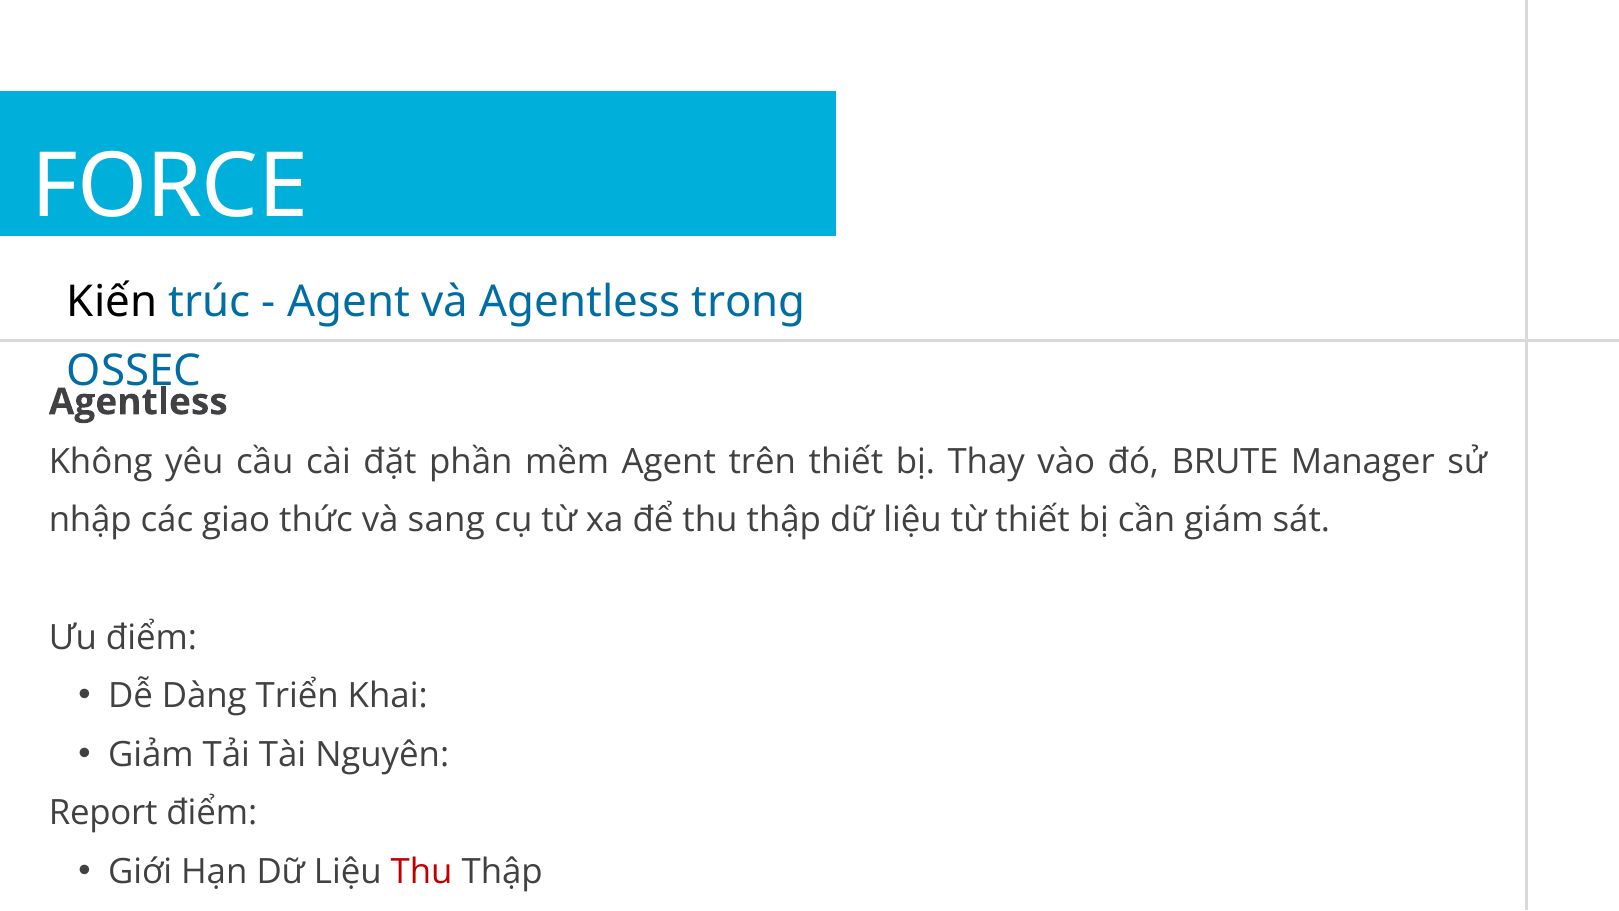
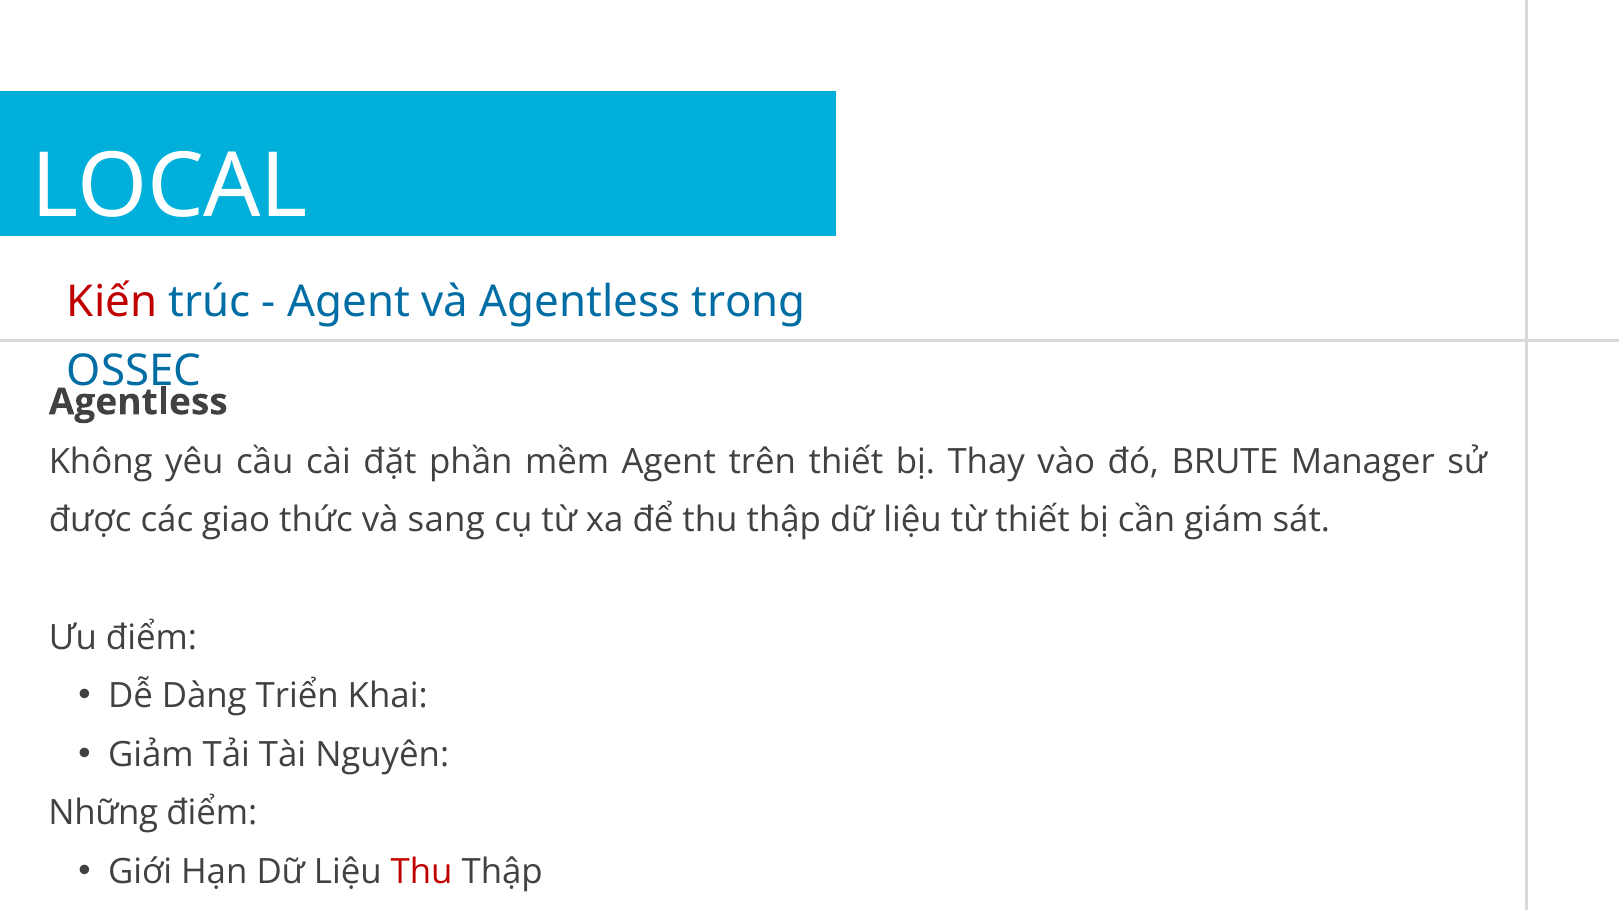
FORCE: FORCE -> LOCAL (170, 186)
Kiến colour: black -> red (112, 302)
nhập: nhập -> được (90, 520)
Report: Report -> Những (103, 813)
